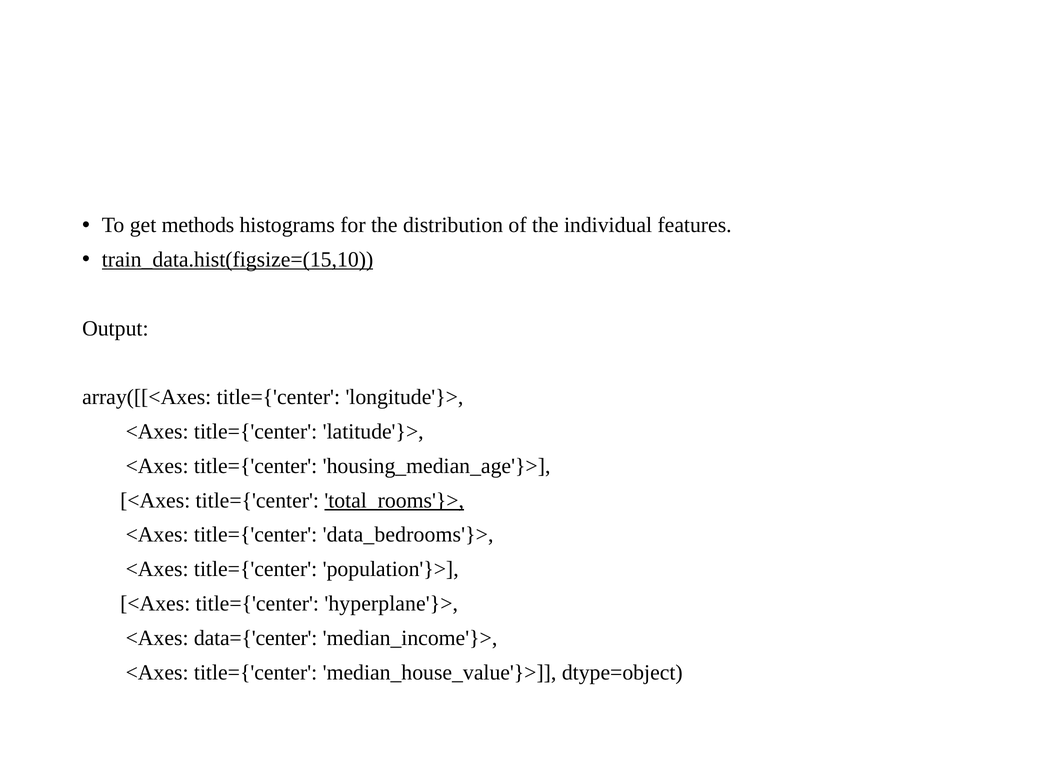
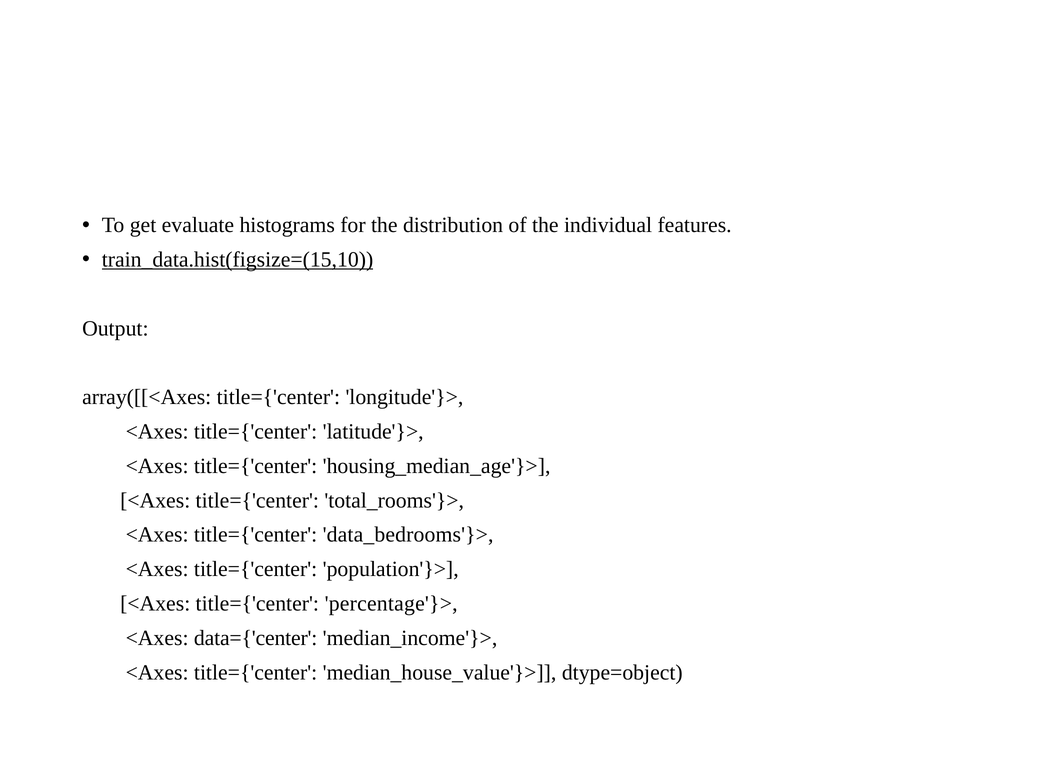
methods: methods -> evaluate (198, 225)
total_rooms'}> underline: present -> none (394, 500)
hyperplane'}>: hyperplane'}> -> percentage'}> (391, 604)
